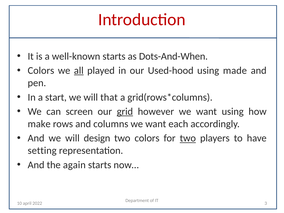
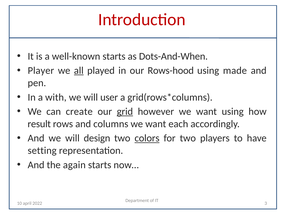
Colors: Colors -> Player (41, 71)
Used-hood: Used-hood -> Rows-hood (171, 71)
start: start -> with (56, 97)
that: that -> user (109, 97)
screen: screen -> create (79, 112)
make: make -> result (39, 124)
colors underline: none -> present (147, 138)
two underline: present -> none (188, 138)
